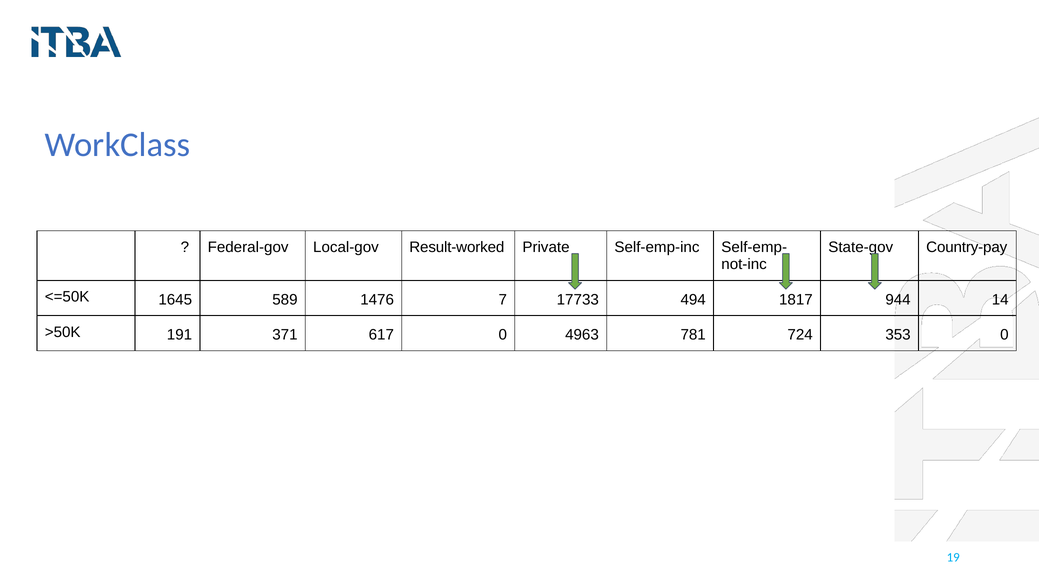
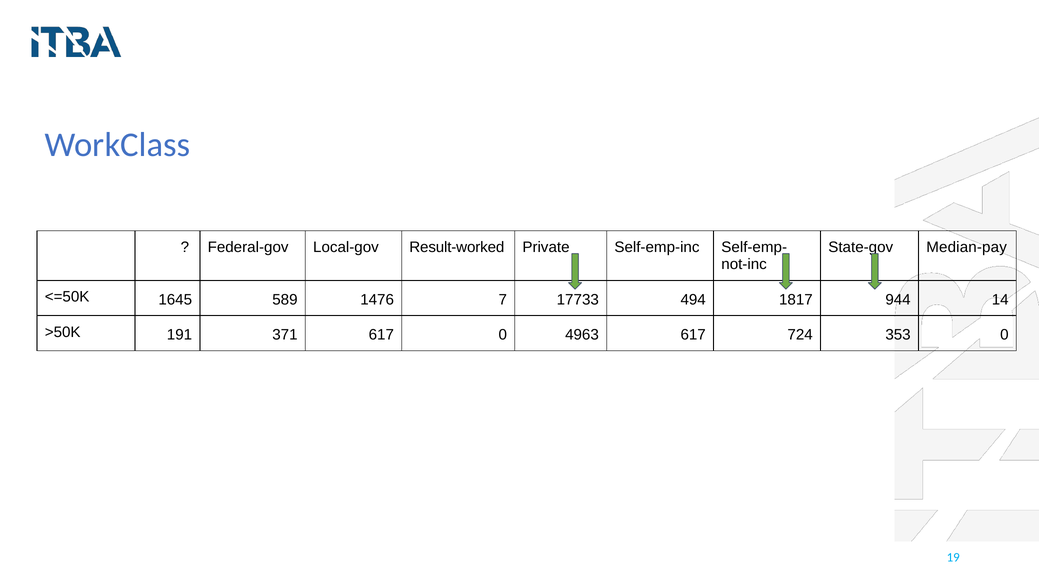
Country-pay: Country-pay -> Median-pay (967, 248)
4963 781: 781 -> 617 (693, 335)
